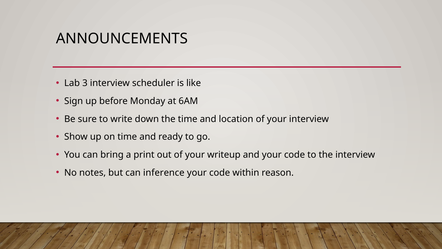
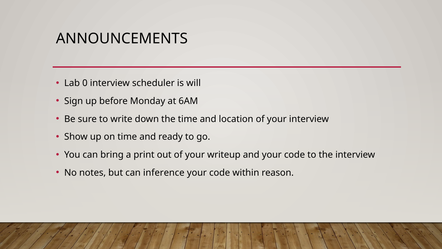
3: 3 -> 0 (85, 83)
like: like -> will (194, 83)
